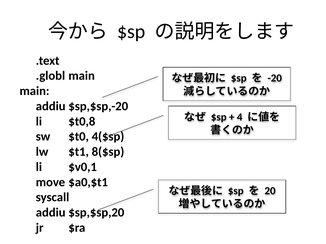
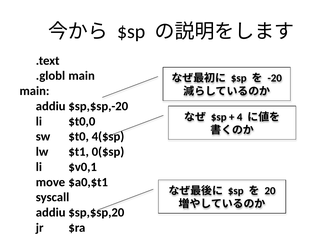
$t0,8: $t0,8 -> $t0,0 (82, 122)
8($sp: 8($sp -> 0($sp (108, 152)
